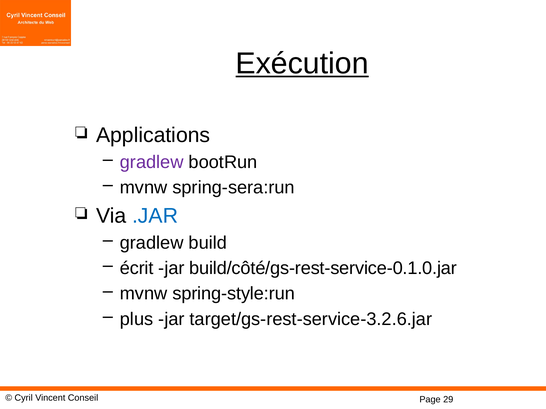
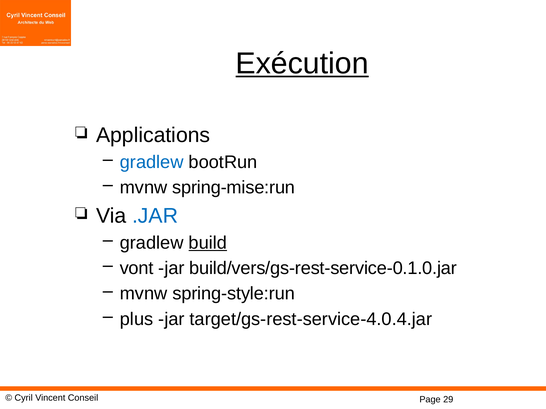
gradlew colour: purple -> blue (152, 162)
spring-sera:run: spring-sera:run -> spring-mise:run (234, 188)
build underline: none -> present (208, 243)
écrit: écrit -> vont (137, 269)
build/côté/gs-rest-service-0.1.0.jar: build/côté/gs-rest-service-0.1.0.jar -> build/vers/gs-rest-service-0.1.0.jar (323, 269)
target/gs-rest-service-3.2.6.jar: target/gs-rest-service-3.2.6.jar -> target/gs-rest-service-4.0.4.jar (311, 319)
